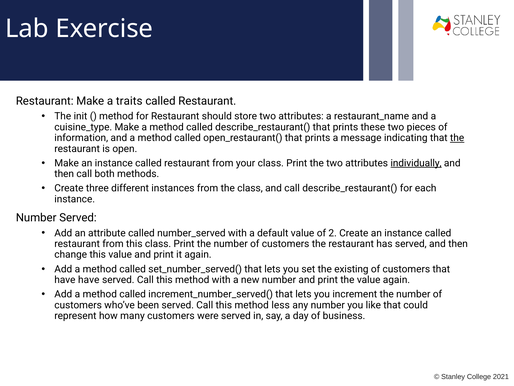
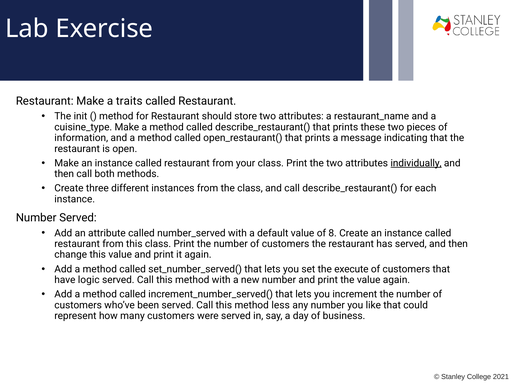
the underline: present -> none (457, 138)
2: 2 -> 8 (333, 233)
existing: existing -> execute (351, 269)
have have: have -> logic (89, 280)
